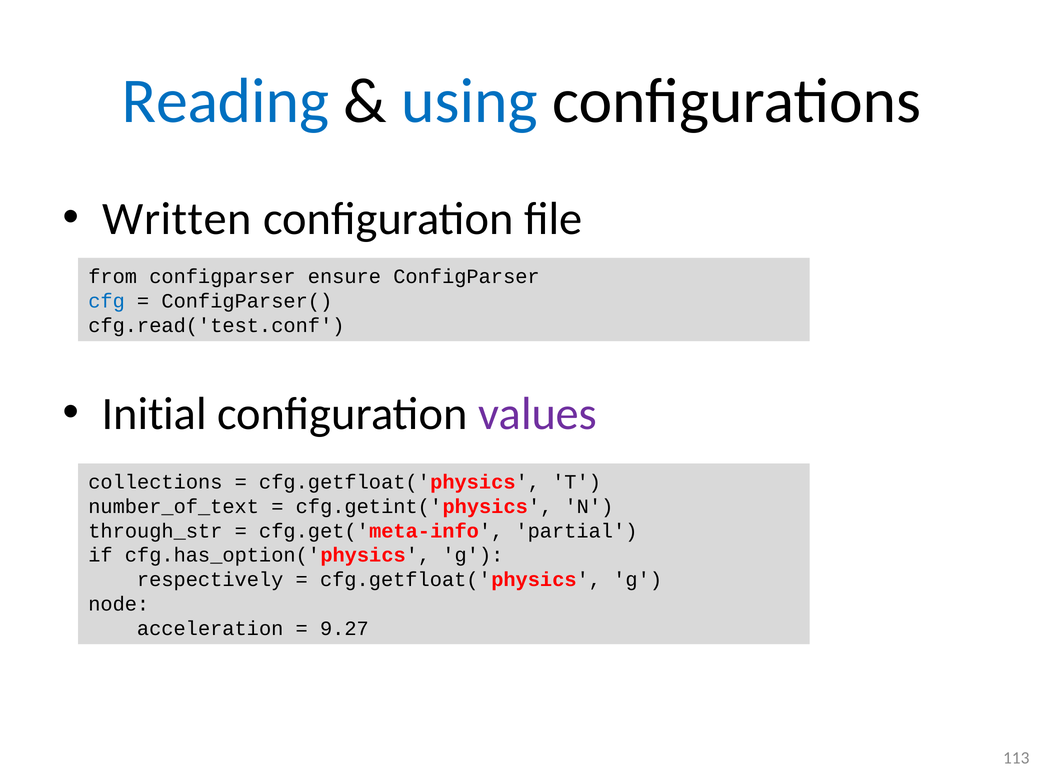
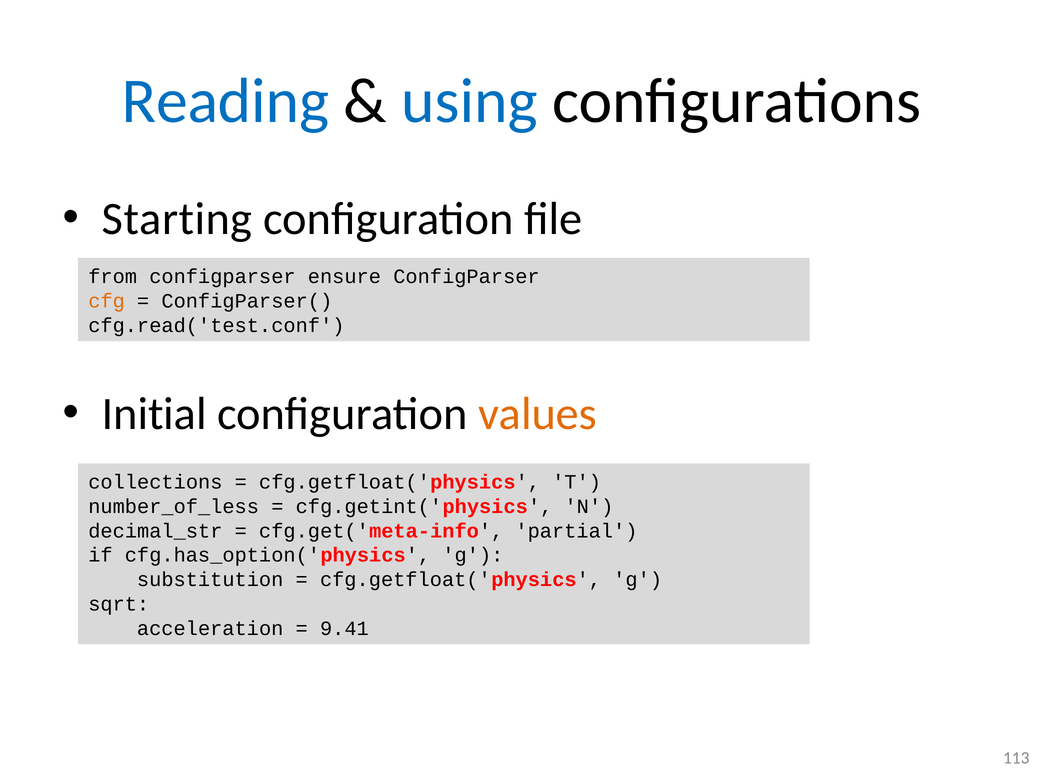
Written: Written -> Starting (177, 219)
cfg colour: blue -> orange (107, 301)
values colour: purple -> orange (538, 414)
number_of_text: number_of_text -> number_of_less (174, 507)
through_str: through_str -> decimal_str (155, 531)
respectively: respectively -> substitution (210, 580)
node: node -> sqrt (119, 604)
9.27: 9.27 -> 9.41 (344, 628)
